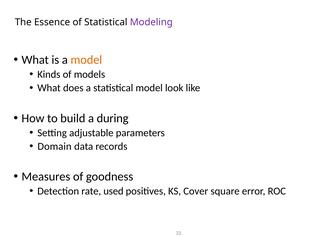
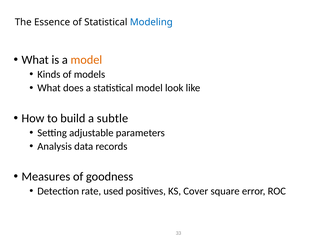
Modeling colour: purple -> blue (151, 22)
during: during -> subtle (112, 118)
Domain: Domain -> Analysis (55, 146)
